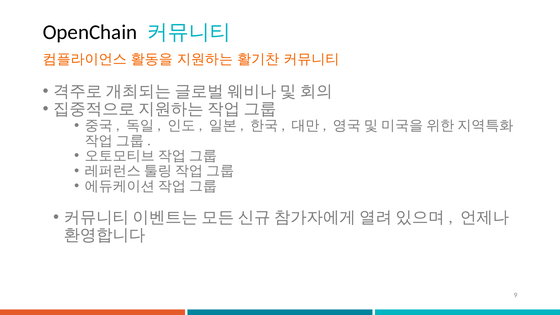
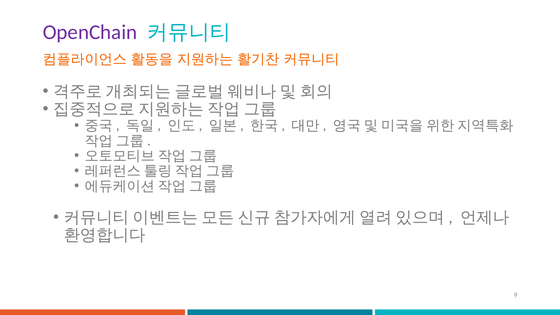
OpenChain colour: black -> purple (90, 32)
